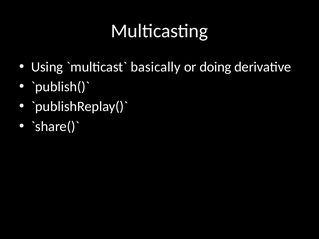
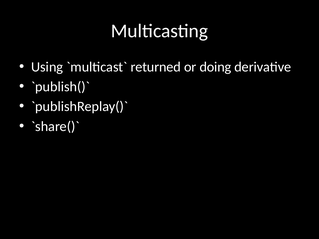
basically: basically -> returned (156, 67)
